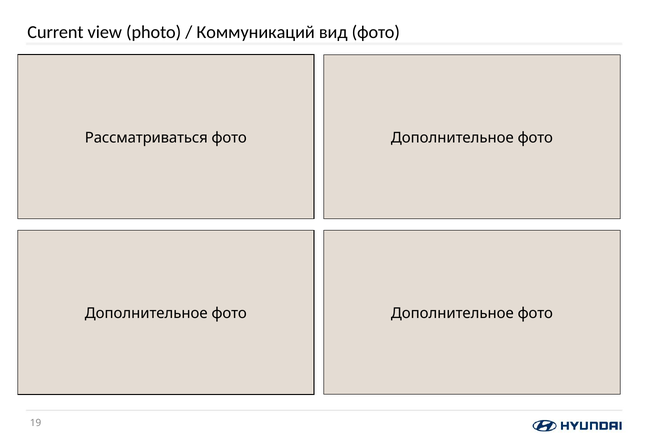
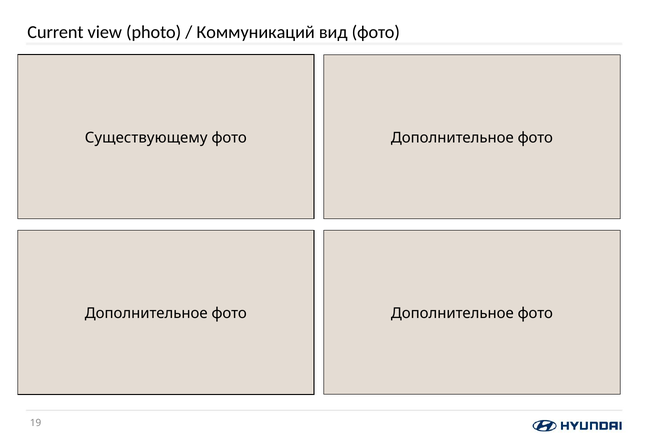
Рассматриваться: Рассматриваться -> Существующему (146, 138)
